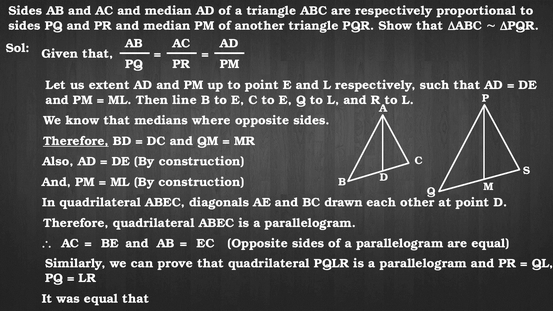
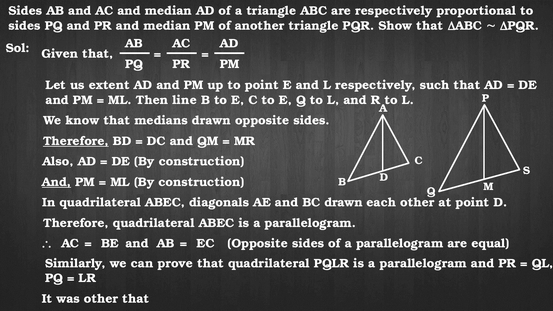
medians where: where -> drawn (211, 121)
And underline: none -> present (57, 182)
was equal: equal -> other (101, 299)
